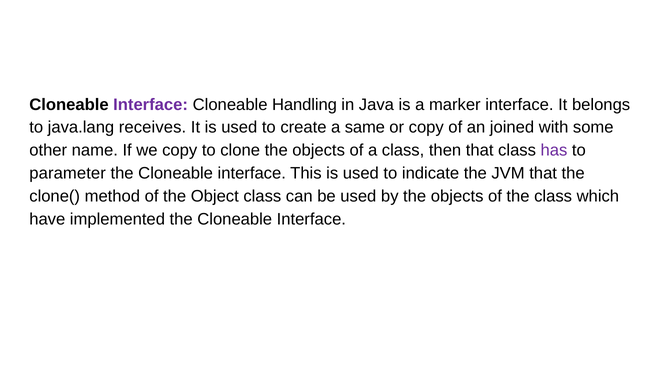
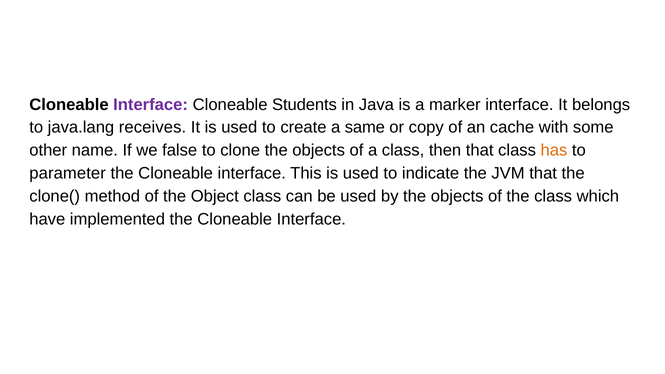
Handling: Handling -> Students (304, 105)
joined: joined -> cache (512, 128)
we copy: copy -> false (180, 150)
has colour: purple -> orange (554, 150)
